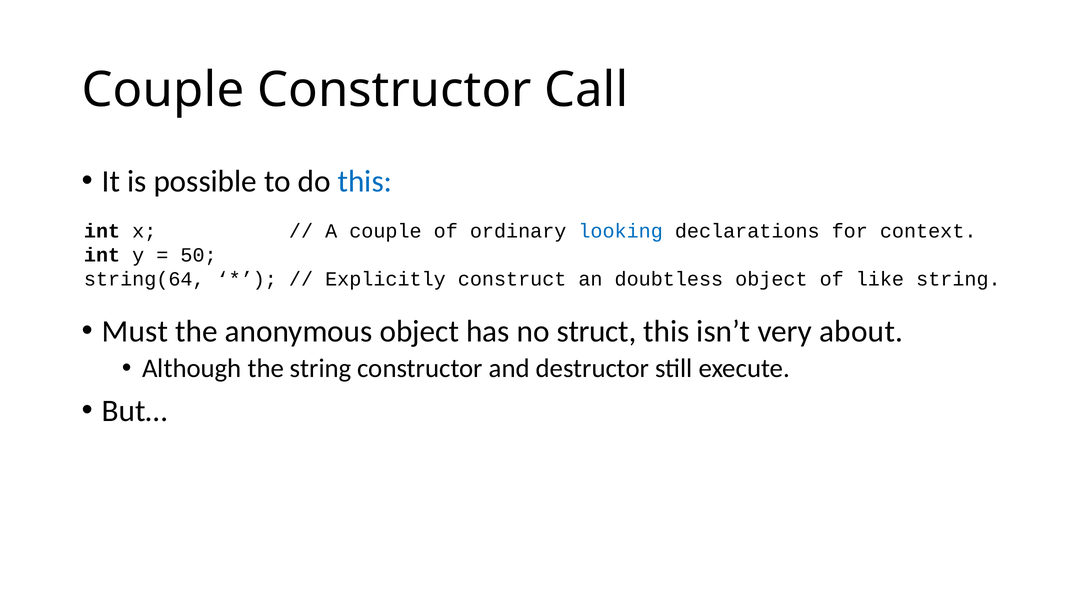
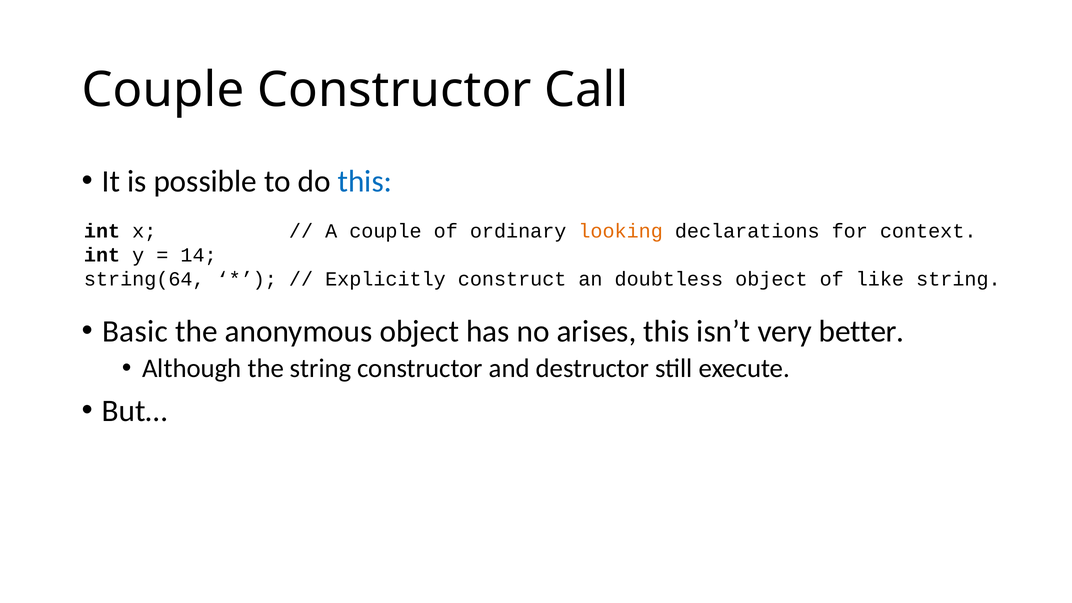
looking colour: blue -> orange (621, 231)
50: 50 -> 14 (199, 255)
Must: Must -> Basic (135, 331)
struct: struct -> arises (596, 331)
about: about -> better (862, 331)
